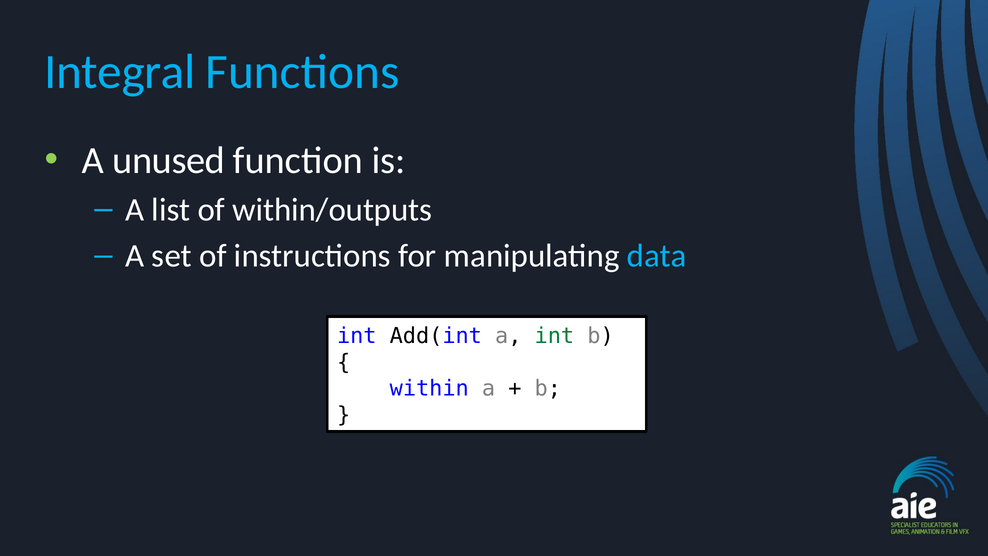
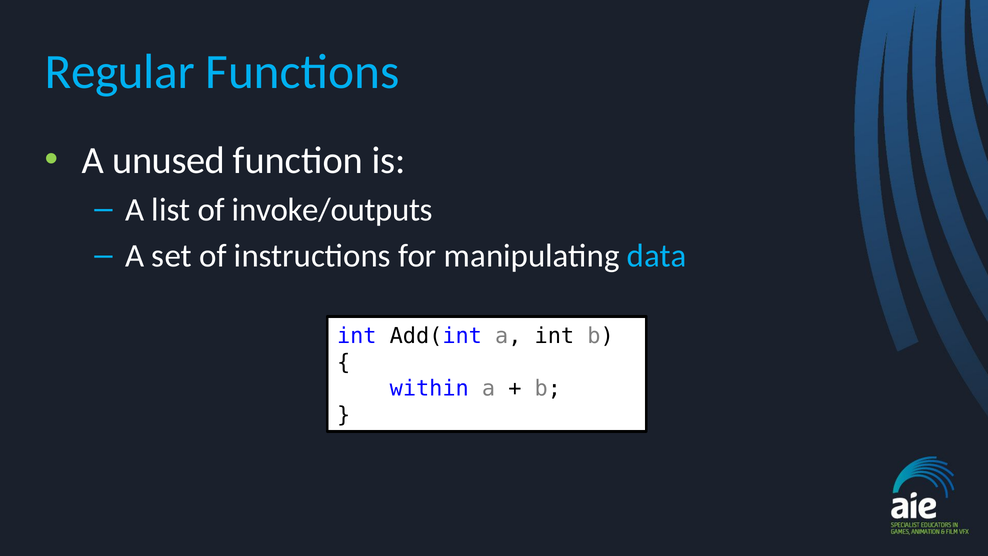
Integral: Integral -> Regular (120, 72)
within/outputs: within/outputs -> invoke/outputs (332, 210)
int colour: green -> black (554, 336)
